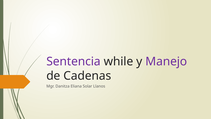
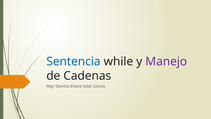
Sentencia colour: purple -> blue (74, 61)
